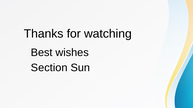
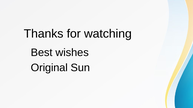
Section: Section -> Original (49, 68)
